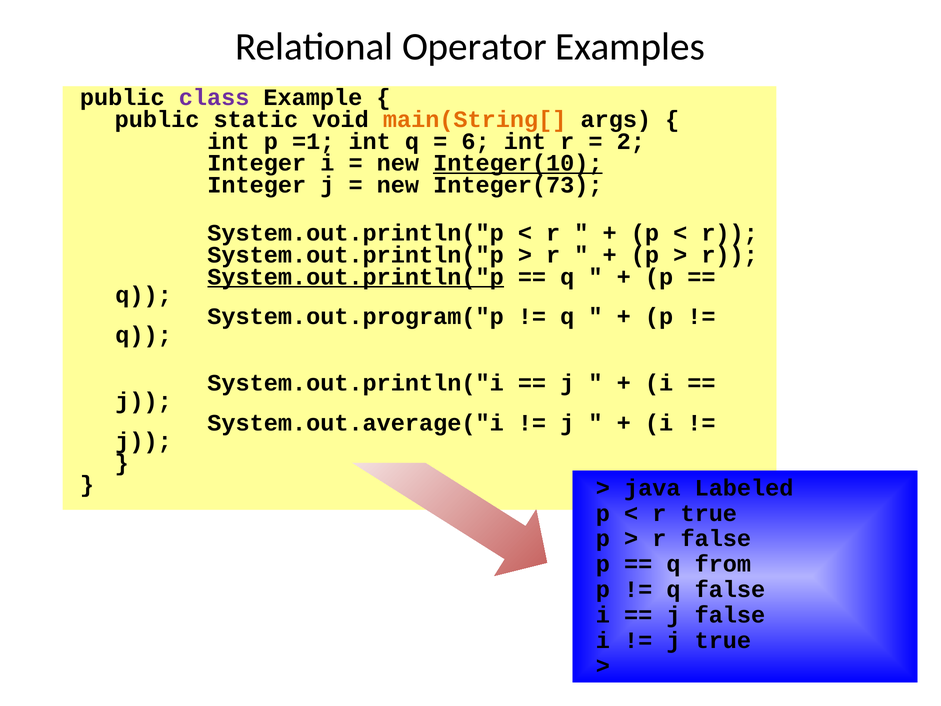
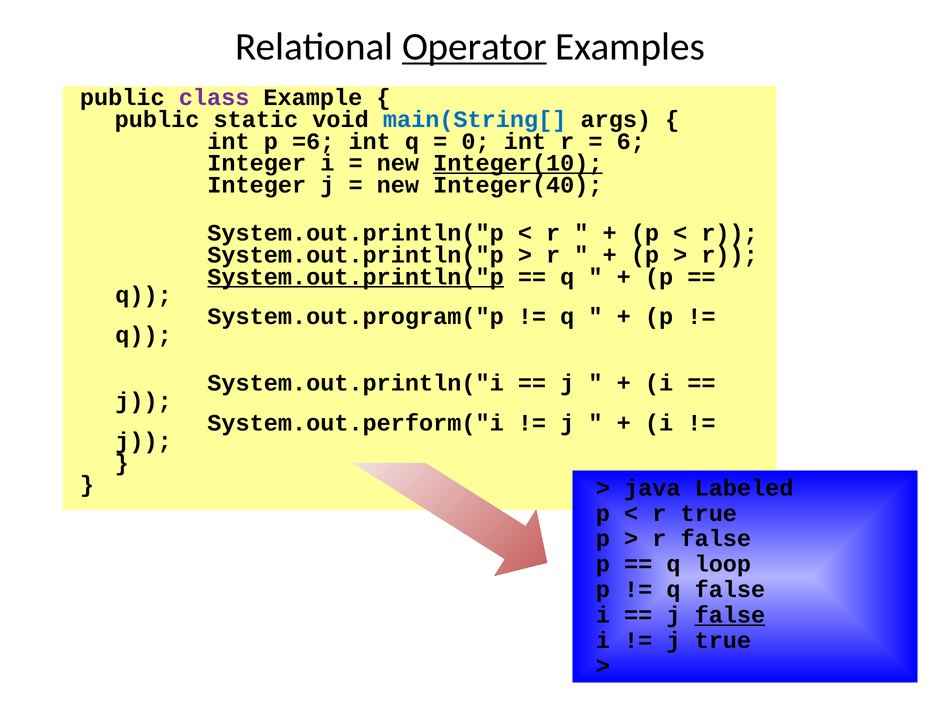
Operator underline: none -> present (474, 47)
main(String[ colour: orange -> blue (475, 119)
=1: =1 -> =6 (313, 141)
6: 6 -> 0 (476, 141)
2: 2 -> 6 (631, 141)
Integer(73: Integer(73 -> Integer(40 (518, 185)
System.out.average("i: System.out.average("i -> System.out.perform("i (356, 423)
from: from -> loop (723, 564)
false underline: none -> present (730, 615)
